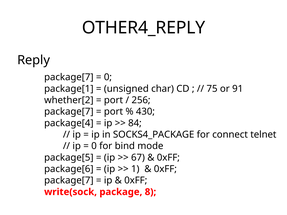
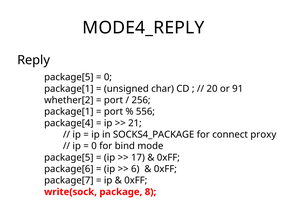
OTHER4_REPLY: OTHER4_REPLY -> MODE4_REPLY (143, 28)
package[7: package[7 -> package[5 (69, 77)
75: 75 -> 20 (212, 89)
package[7: package[7 -> package[1 (69, 112)
430: 430 -> 556 (145, 112)
84: 84 -> 21 (135, 123)
telnet: telnet -> proxy (263, 135)
67: 67 -> 17 (138, 158)
1: 1 -> 6 (135, 169)
